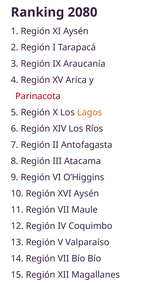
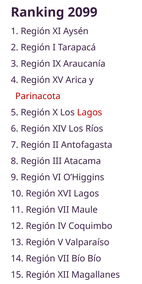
2080: 2080 -> 2099 (83, 12)
Lagos colour: orange -> red (90, 112)
XVI Aysén: Aysén -> Lagos (86, 194)
